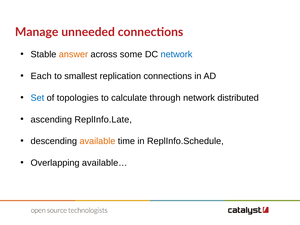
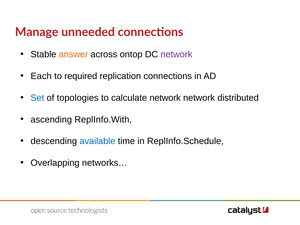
some: some -> ontop (131, 54)
network colour: blue -> purple (176, 54)
smallest: smallest -> required (81, 76)
calculate through: through -> network (165, 98)
ReplInfo.Late: ReplInfo.Late -> ReplInfo.With (103, 119)
available colour: orange -> blue (97, 141)
available…: available… -> networks… (105, 163)
